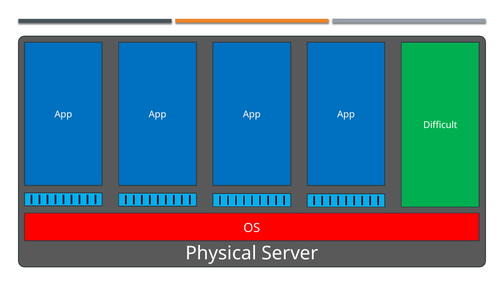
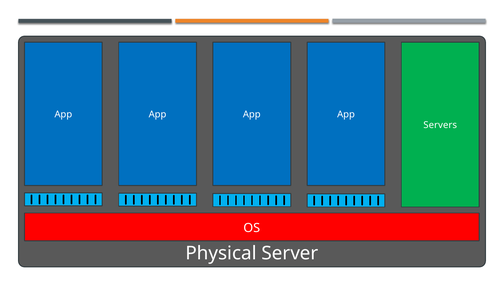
Difficult: Difficult -> Servers (440, 125)
